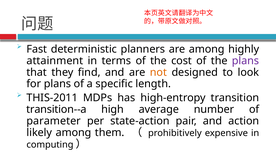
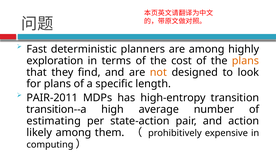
attainment: attainment -> exploration (55, 61)
plans colour: purple -> orange (246, 61)
THIS-2011: THIS-2011 -> PAIR-2011 (52, 98)
parameter: parameter -> estimating (54, 121)
